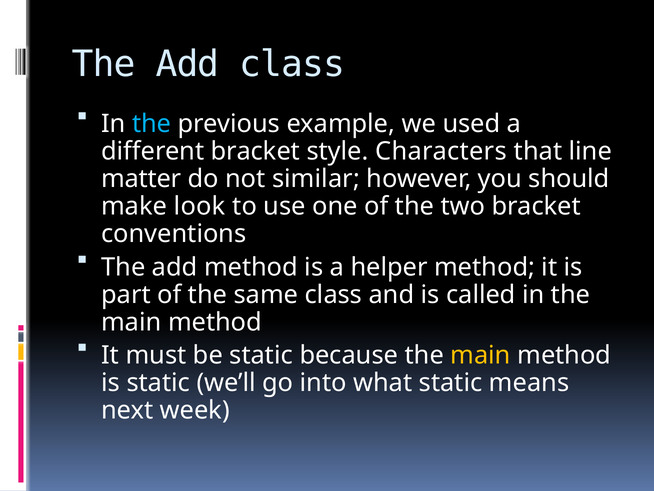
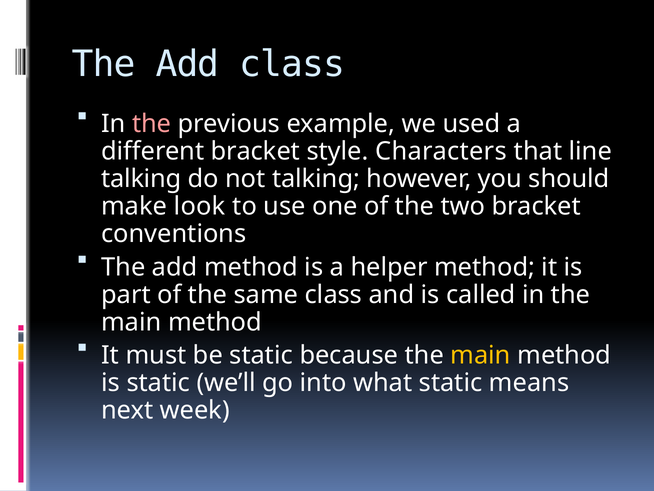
the colour: light blue -> pink (152, 124)
matter: matter -> talking (141, 179)
not similar: similar -> talking (316, 179)
